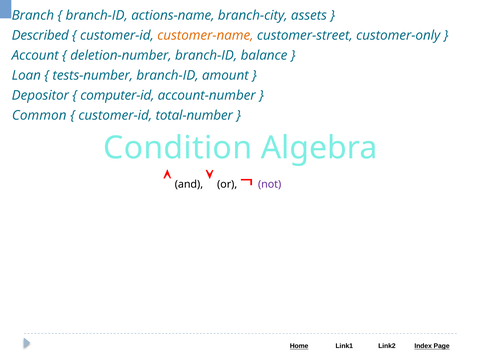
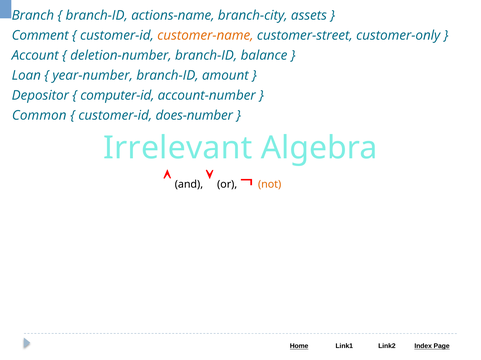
Described: Described -> Comment (40, 35)
tests-number: tests-number -> year-number (93, 75)
total-number: total-number -> does-number (194, 116)
Condition: Condition -> Irrelevant (178, 148)
not colour: purple -> orange (270, 185)
